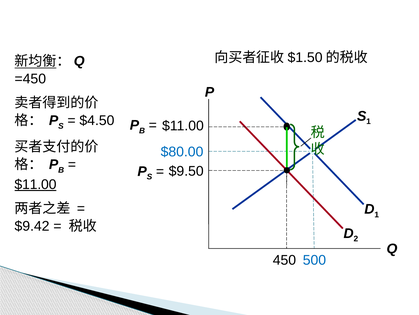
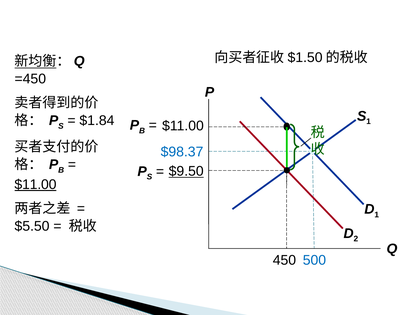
$4.50: $4.50 -> $1.84 (97, 120)
$80.00: $80.00 -> $98.37 (182, 152)
$9.50 underline: none -> present (186, 171)
$9.42: $9.42 -> $5.50 (32, 226)
